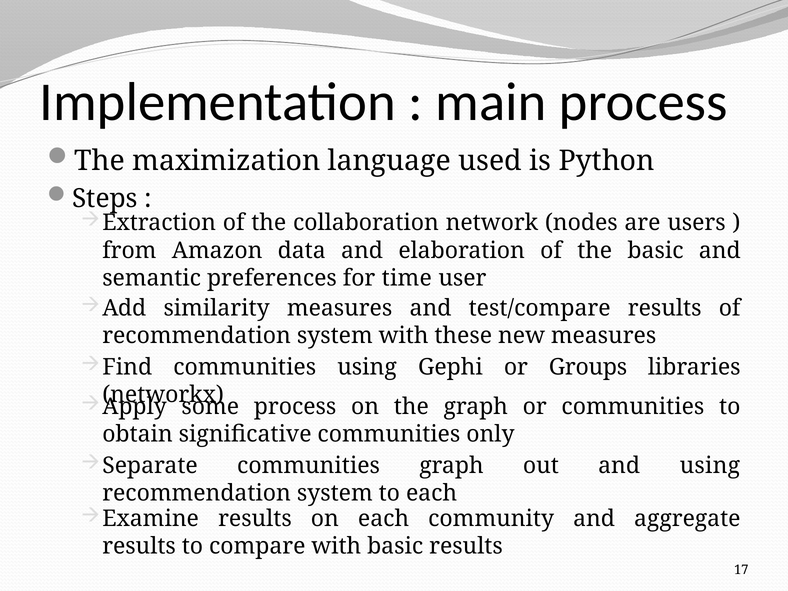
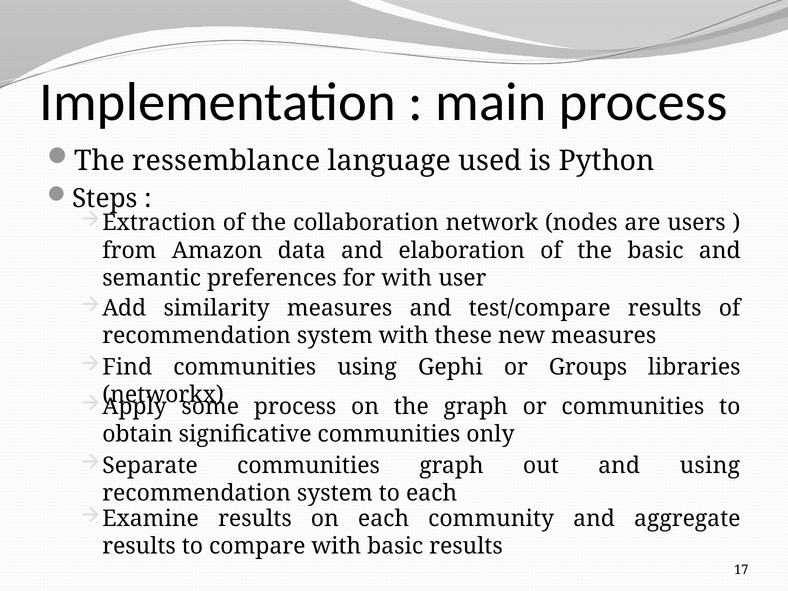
maximization: maximization -> ressemblance (226, 161)
for time: time -> with (407, 278)
